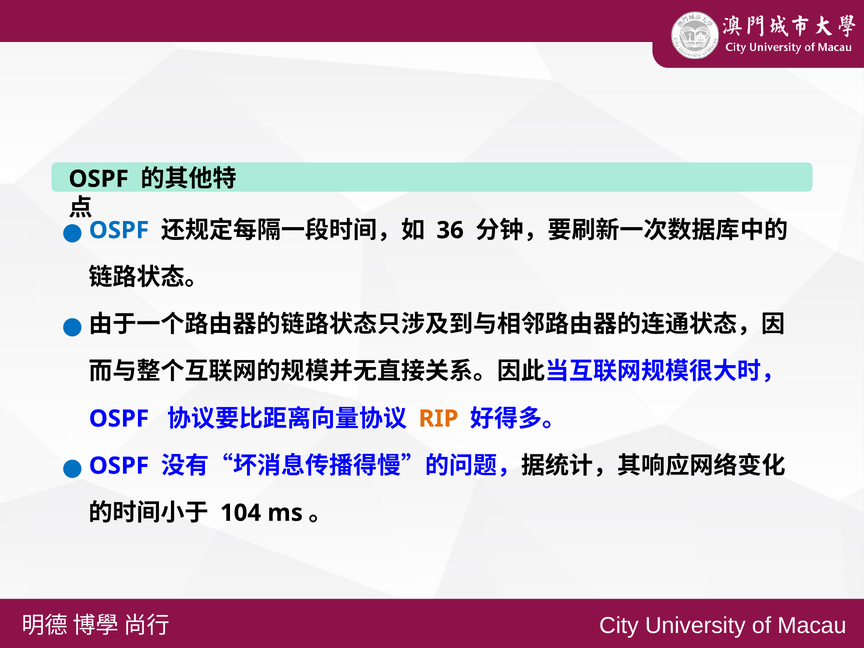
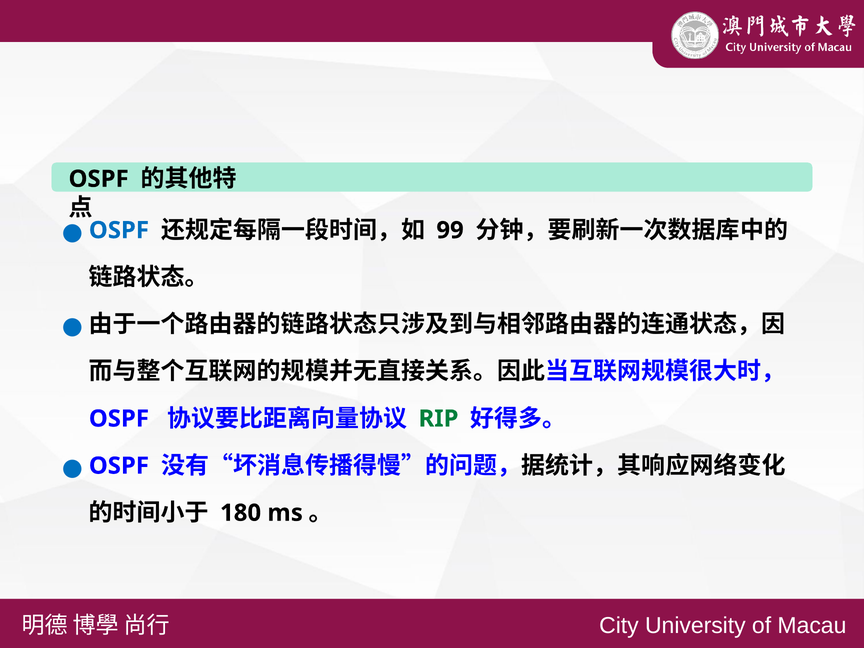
36: 36 -> 99 (450, 230)
RIP colour: orange -> green (439, 419)
104: 104 -> 180 (241, 513)
